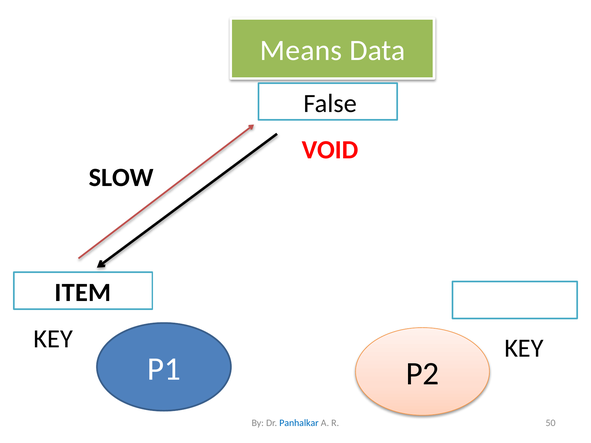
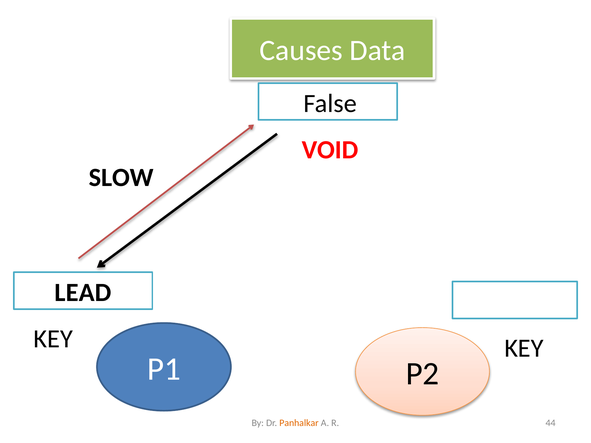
Means: Means -> Causes (301, 51)
ITEM: ITEM -> LEAD (83, 293)
Panhalkar colour: blue -> orange (299, 423)
50: 50 -> 44 (551, 423)
